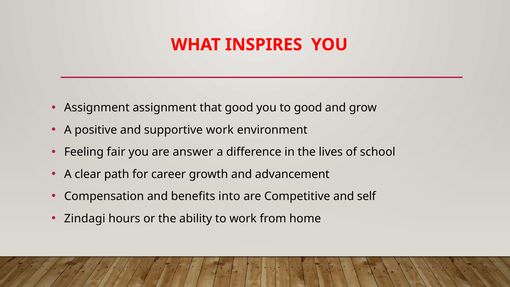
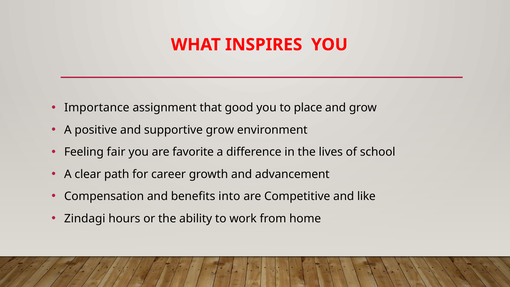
Assignment: Assignment -> Importance (97, 108)
to good: good -> place (308, 108)
supportive work: work -> grow (220, 130)
answer: answer -> favorite (193, 152)
self: self -> like (366, 196)
